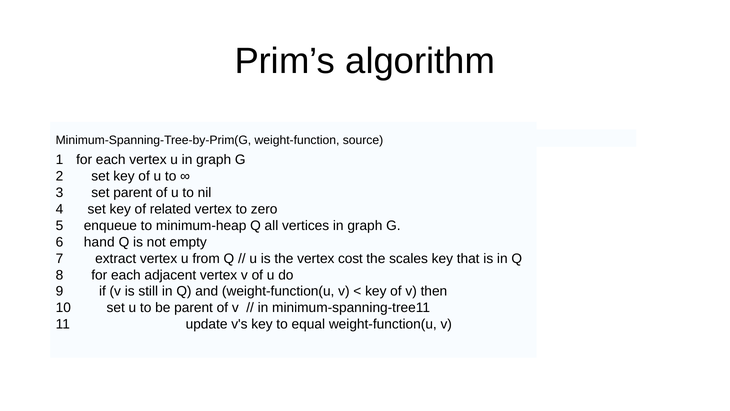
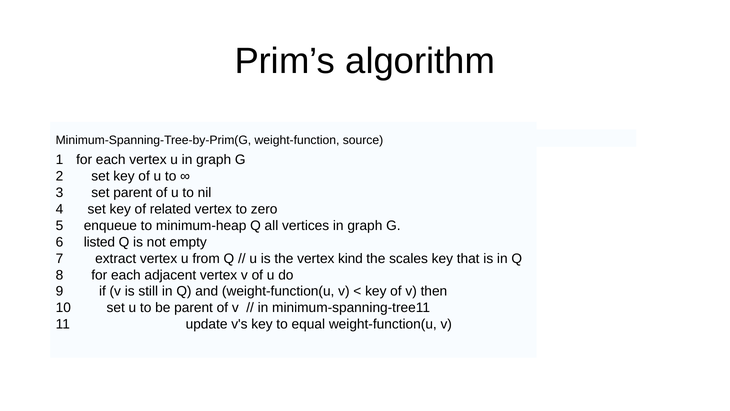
hand: hand -> listed (99, 242)
cost: cost -> kind (350, 258)
